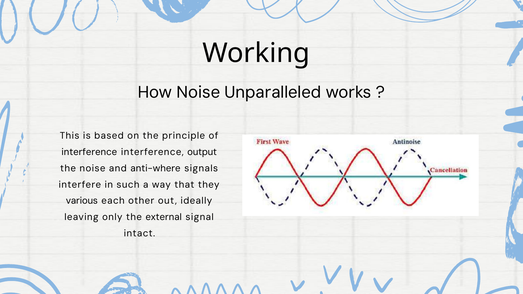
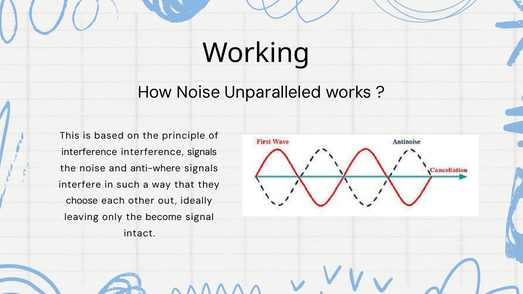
interference output: output -> signals (202, 152)
various: various -> choose (82, 201)
external: external -> become (164, 217)
